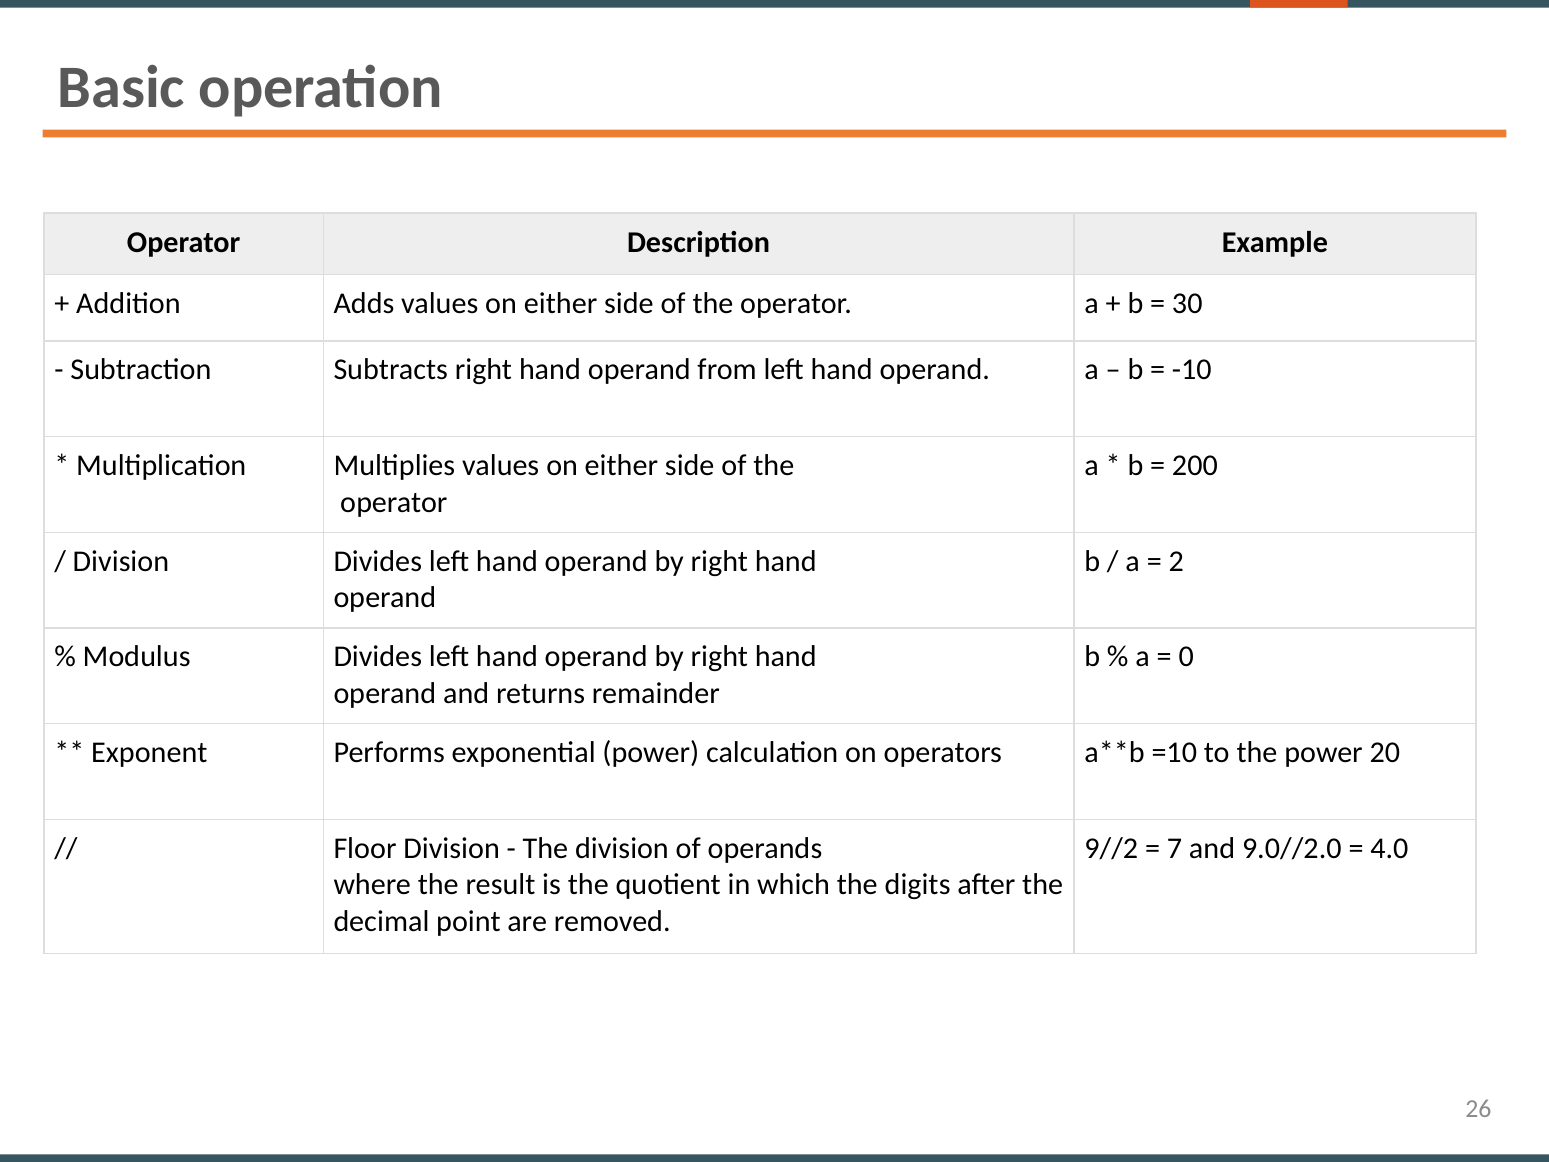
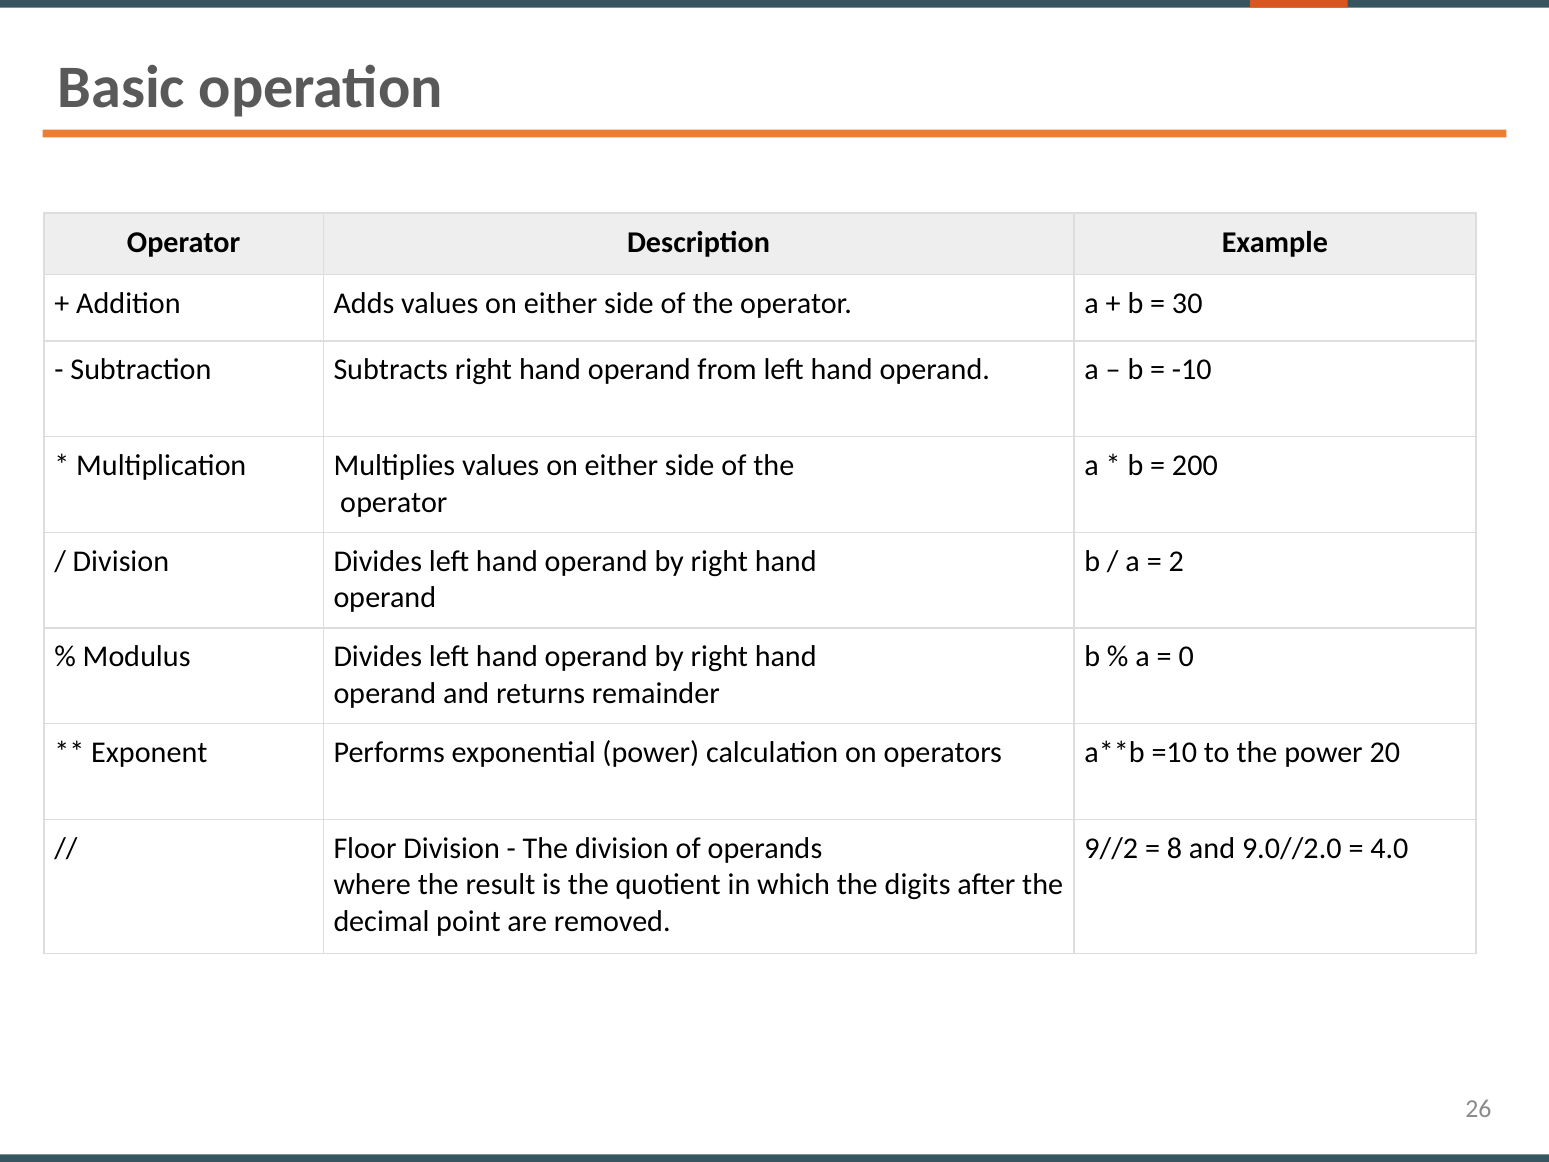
7: 7 -> 8 (1175, 848)
